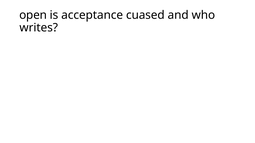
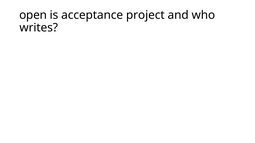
cuased: cuased -> project (145, 15)
